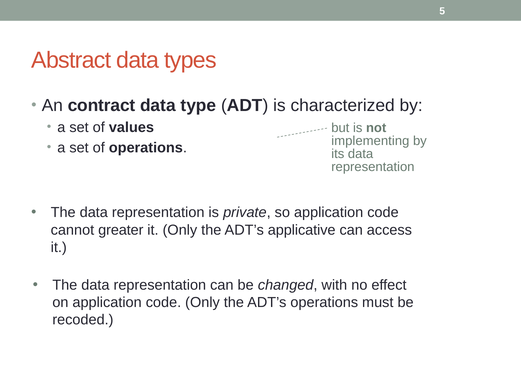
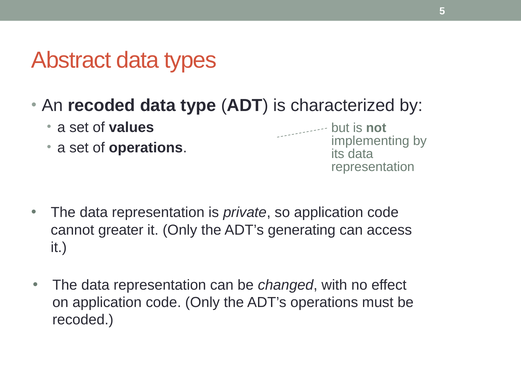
An contract: contract -> recoded (101, 105)
applicative: applicative -> generating (302, 230)
